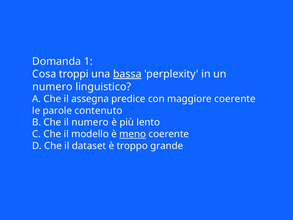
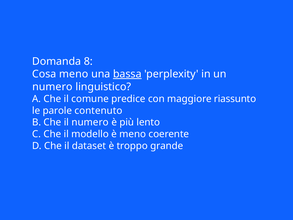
1: 1 -> 8 (88, 61)
Cosa troppi: troppi -> meno (74, 74)
assegna: assegna -> comune (90, 99)
maggiore coerente: coerente -> riassunto (235, 99)
meno underline: present -> none (133, 134)
